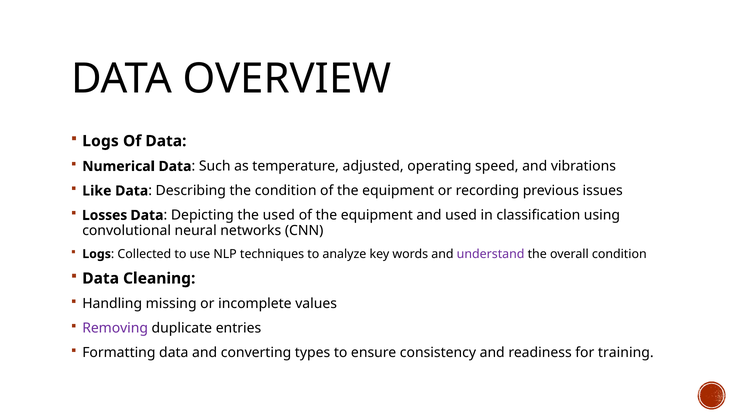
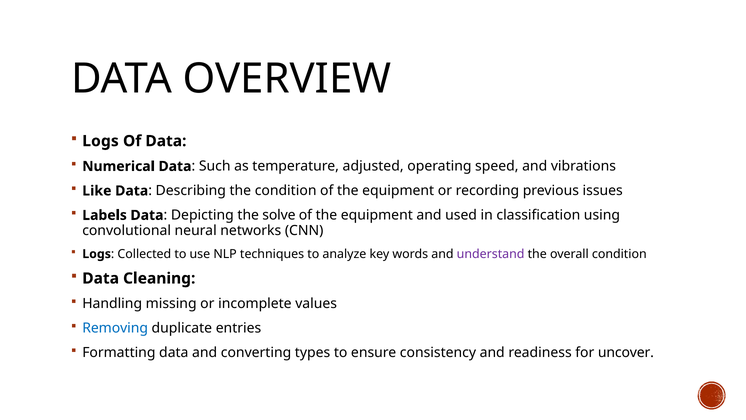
Losses: Losses -> Labels (105, 215)
the used: used -> solve (279, 215)
Removing colour: purple -> blue (115, 328)
training: training -> uncover (626, 352)
